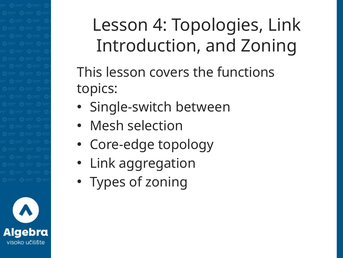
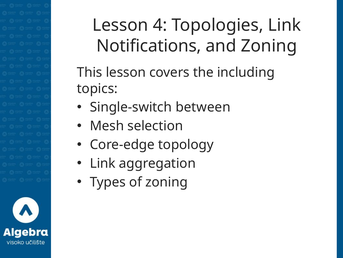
Introduction: Introduction -> Notifications (149, 46)
functions: functions -> including (246, 72)
